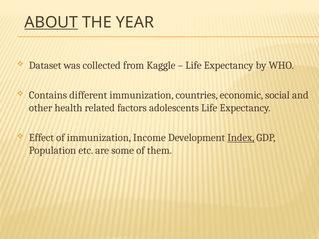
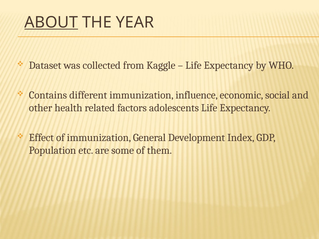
countries: countries -> influence (197, 95)
Income: Income -> General (149, 138)
Index underline: present -> none (241, 138)
